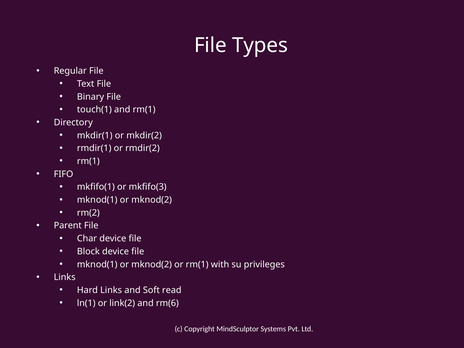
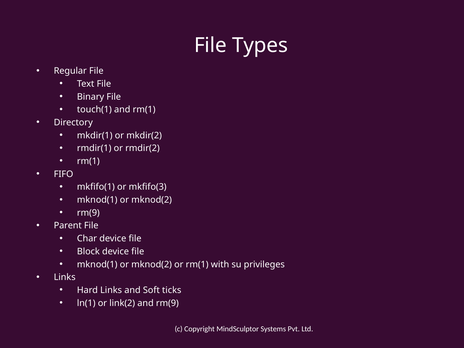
rm(2: rm(2 -> rm(9 (88, 213)
read: read -> ticks (172, 290)
and rm(6: rm(6 -> rm(9 (167, 303)
